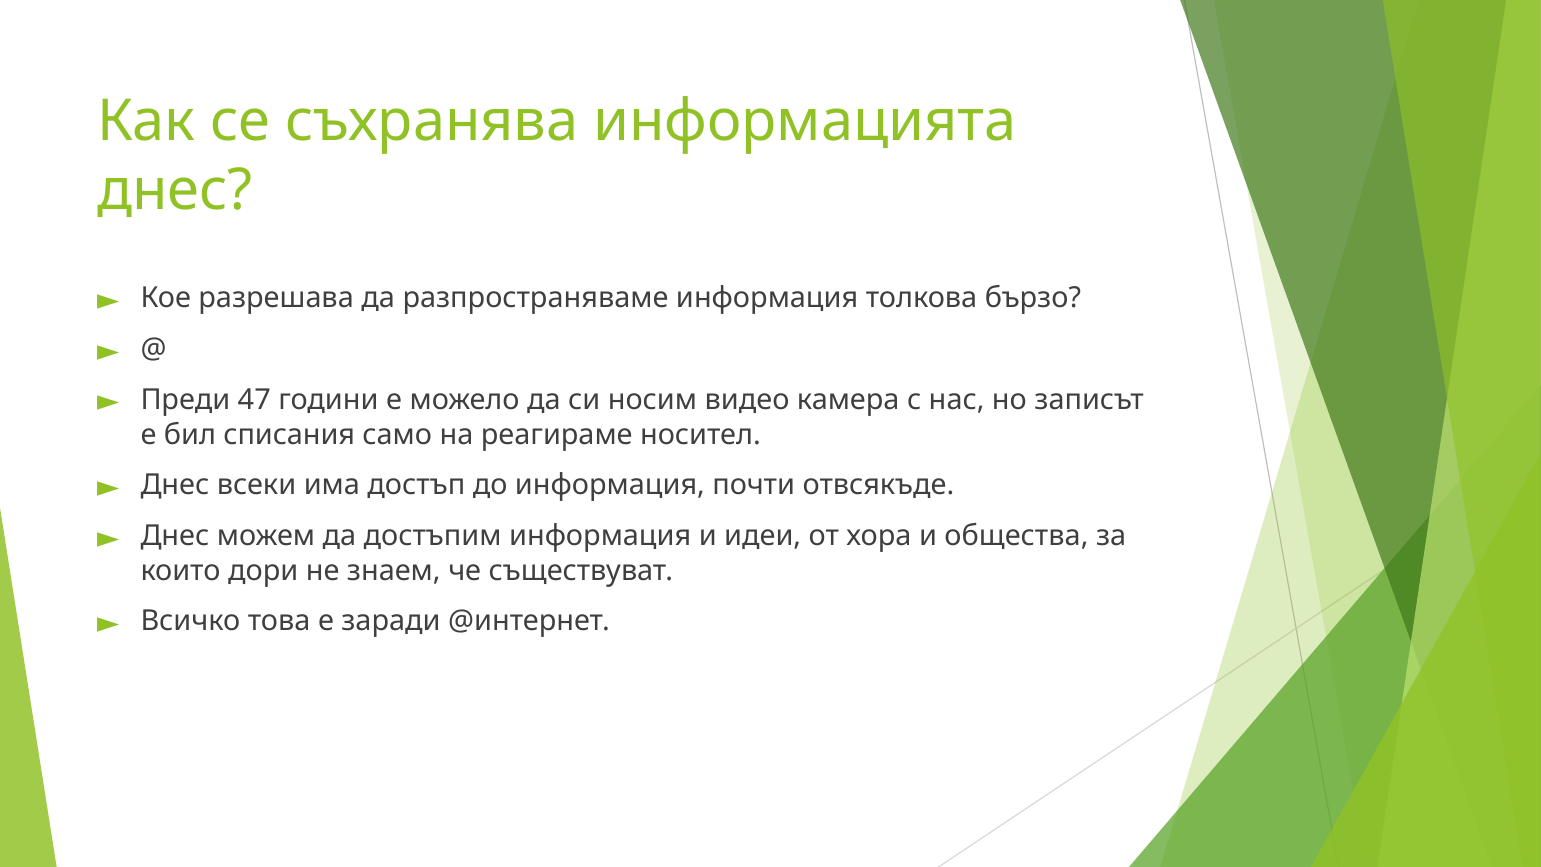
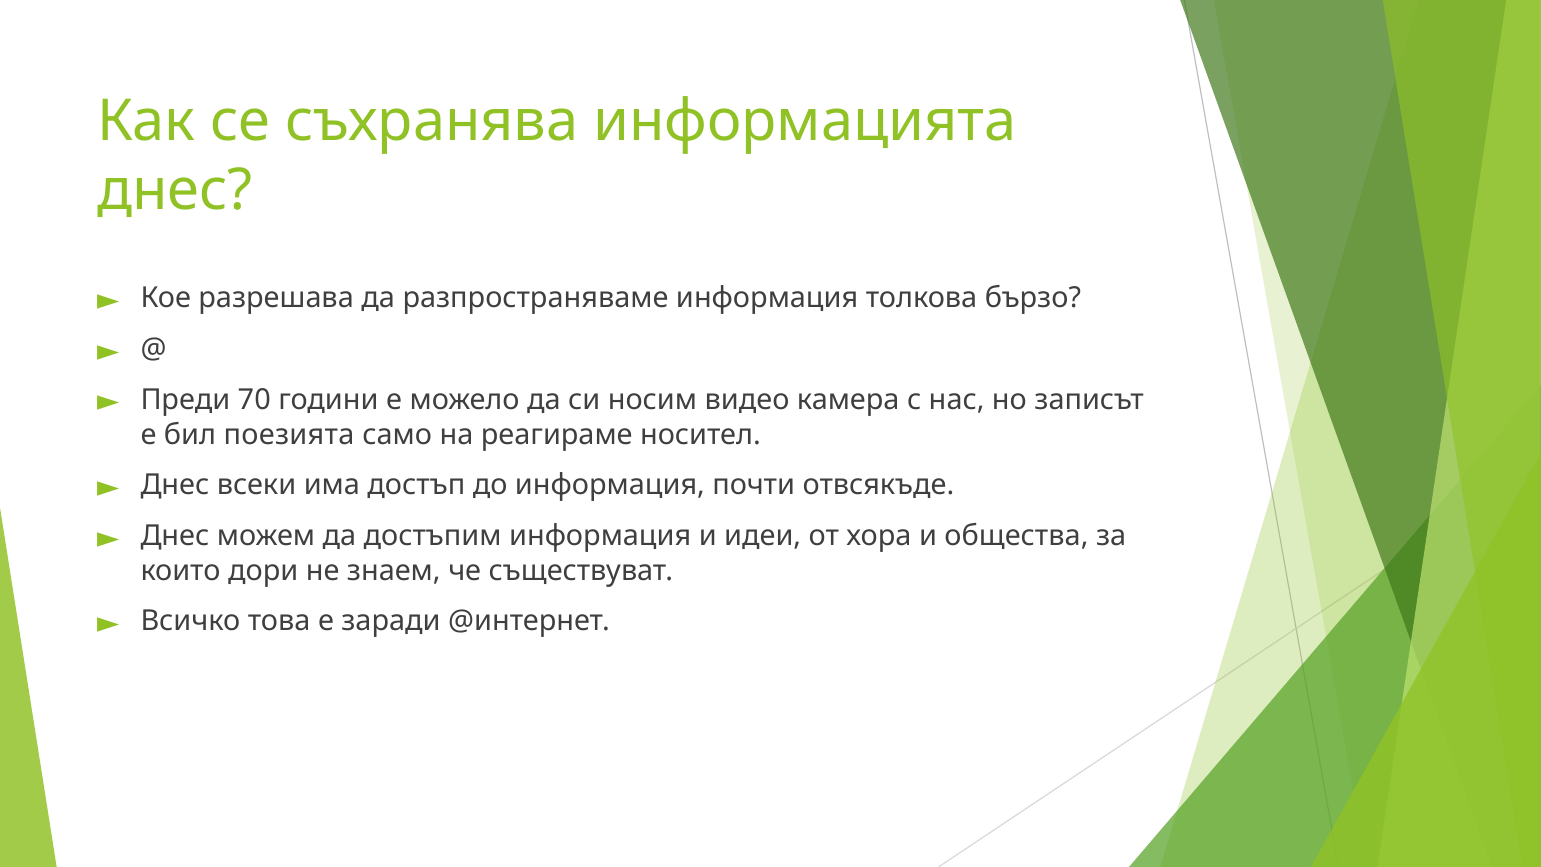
47: 47 -> 70 (254, 400)
списания: списания -> поезията (289, 434)
